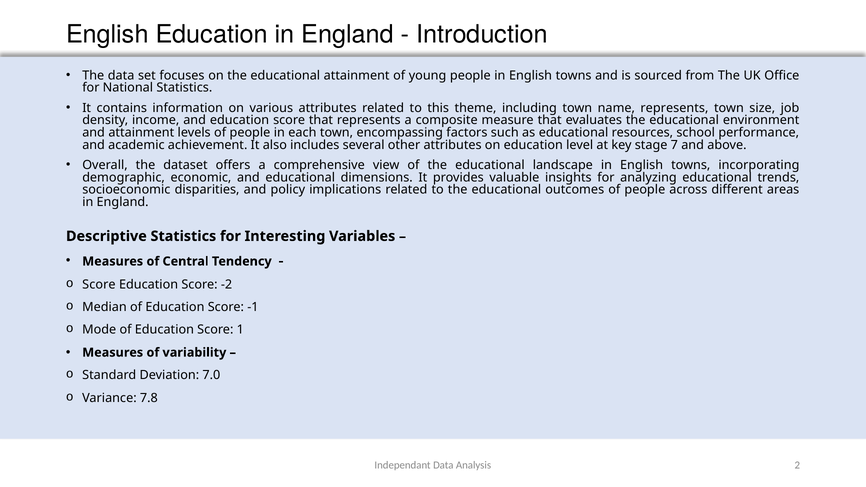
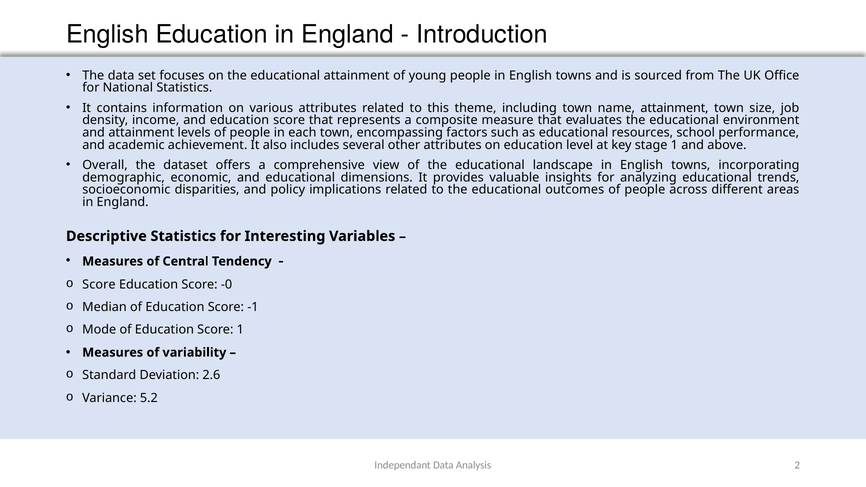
name represents: represents -> attainment (675, 108)
stage 7: 7 -> 1 (674, 145)
-2: -2 -> -0 (227, 284)
7.0: 7.0 -> 2.6 (211, 375)
7.8: 7.8 -> 5.2 (149, 398)
